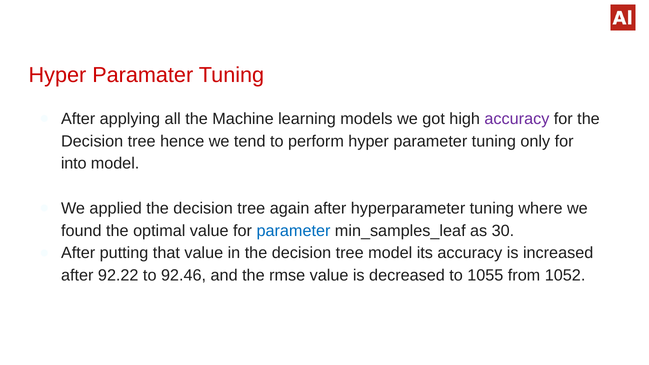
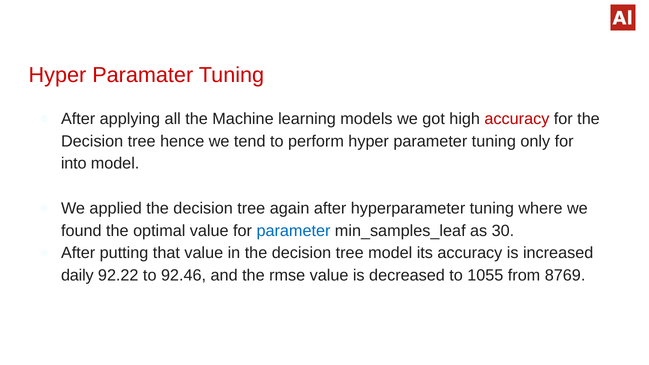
accuracy colour: purple -> red (517, 119)
after: after -> daily (77, 276)
1052: 1052 -> 8769 (565, 276)
